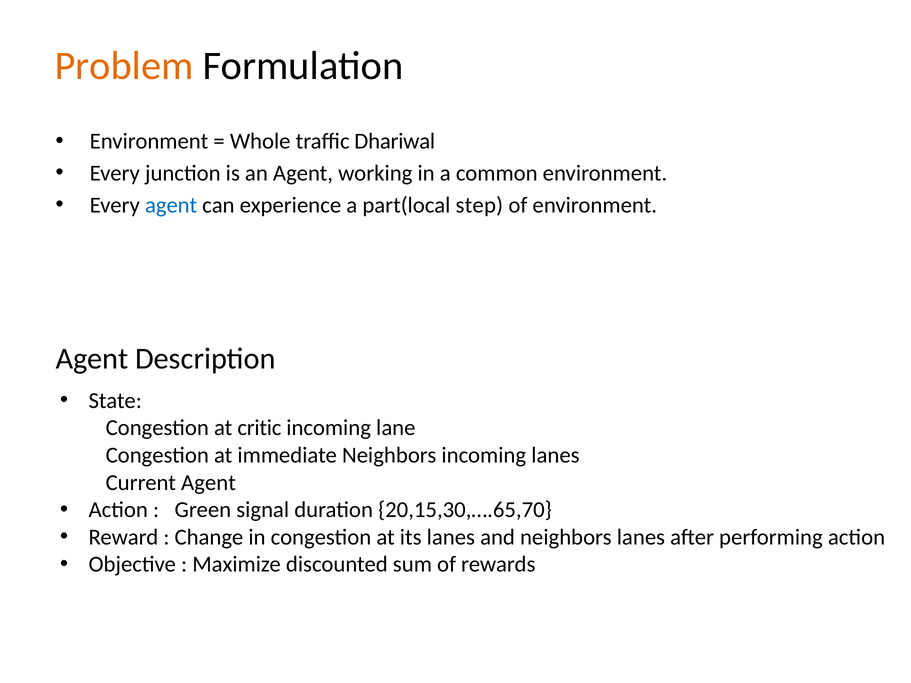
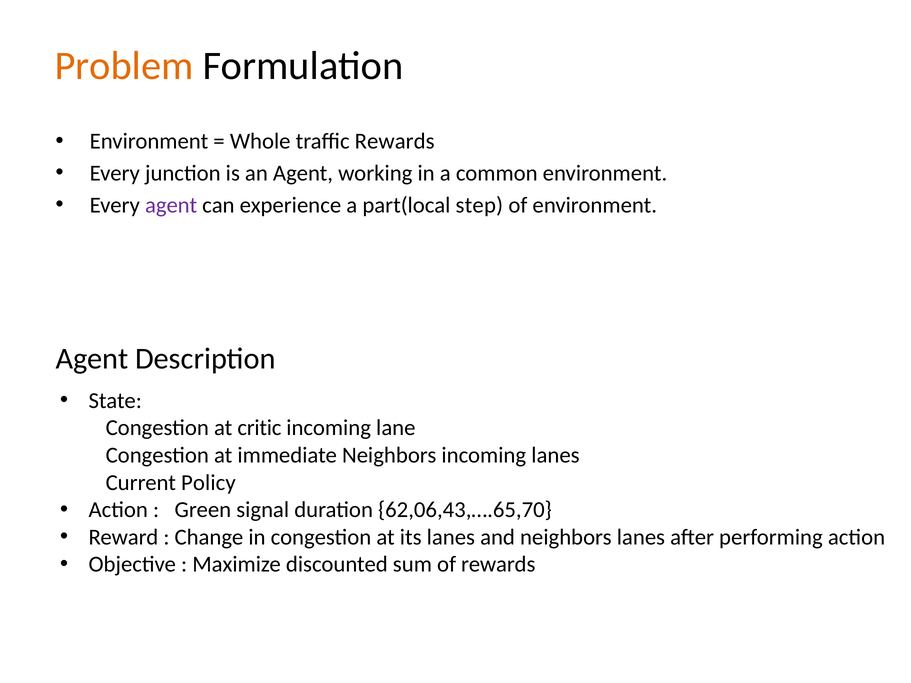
traffic Dhariwal: Dhariwal -> Rewards (395, 141)
agent colour: blue -> purple (171, 205)
Current Agent: Agent -> Policy (208, 483)
20,15,30,….65,70: 20,15,30,….65,70 -> 62,06,43,….65,70 (465, 510)
